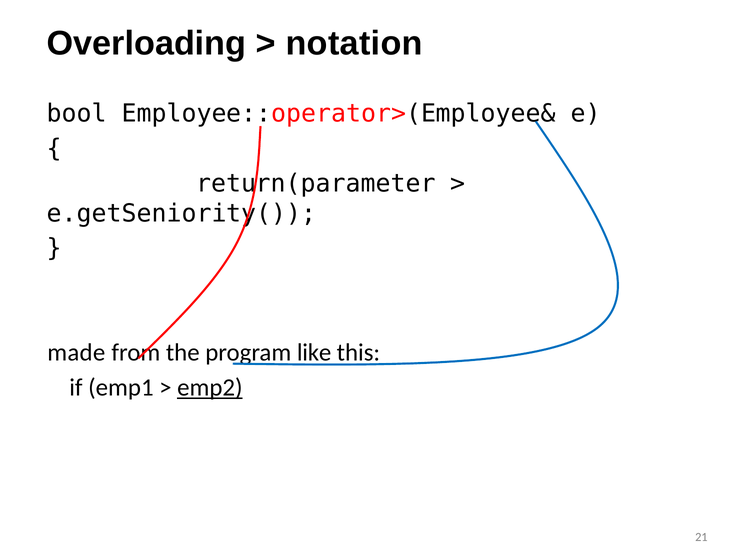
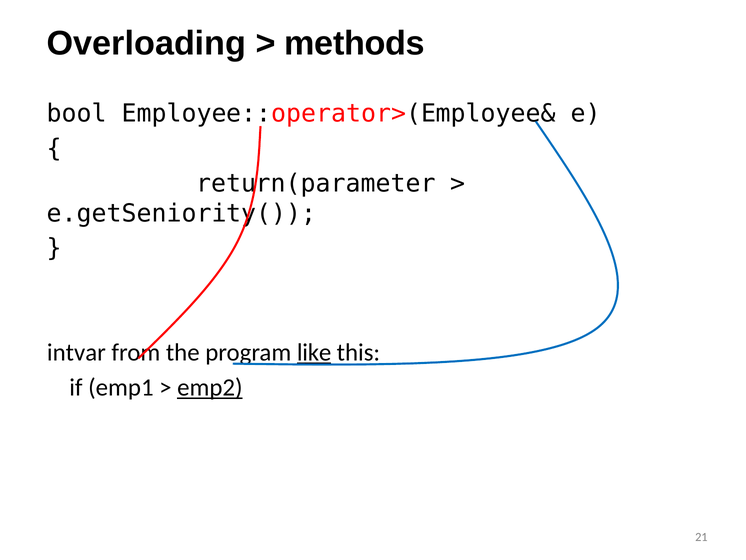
notation: notation -> methods (355, 43)
made: made -> intvar (76, 352)
like underline: none -> present (314, 352)
